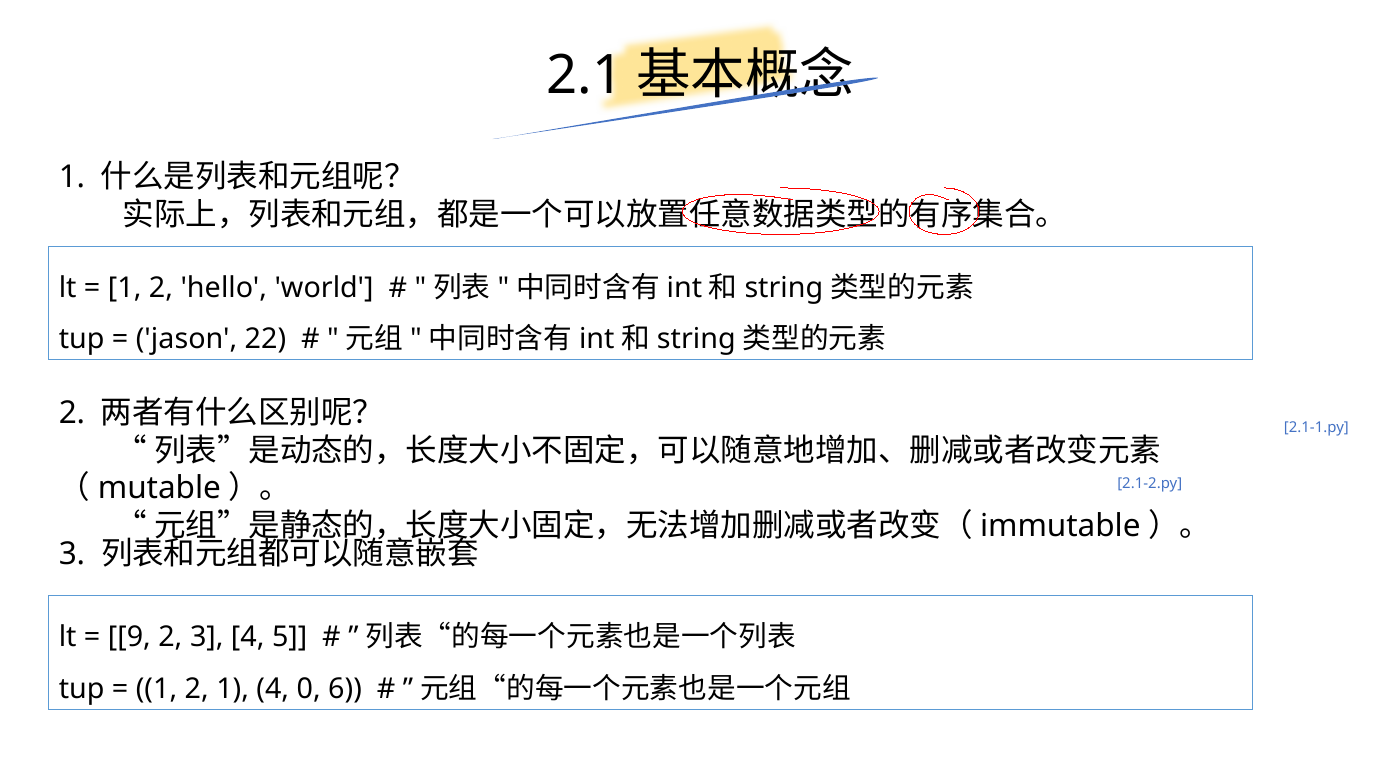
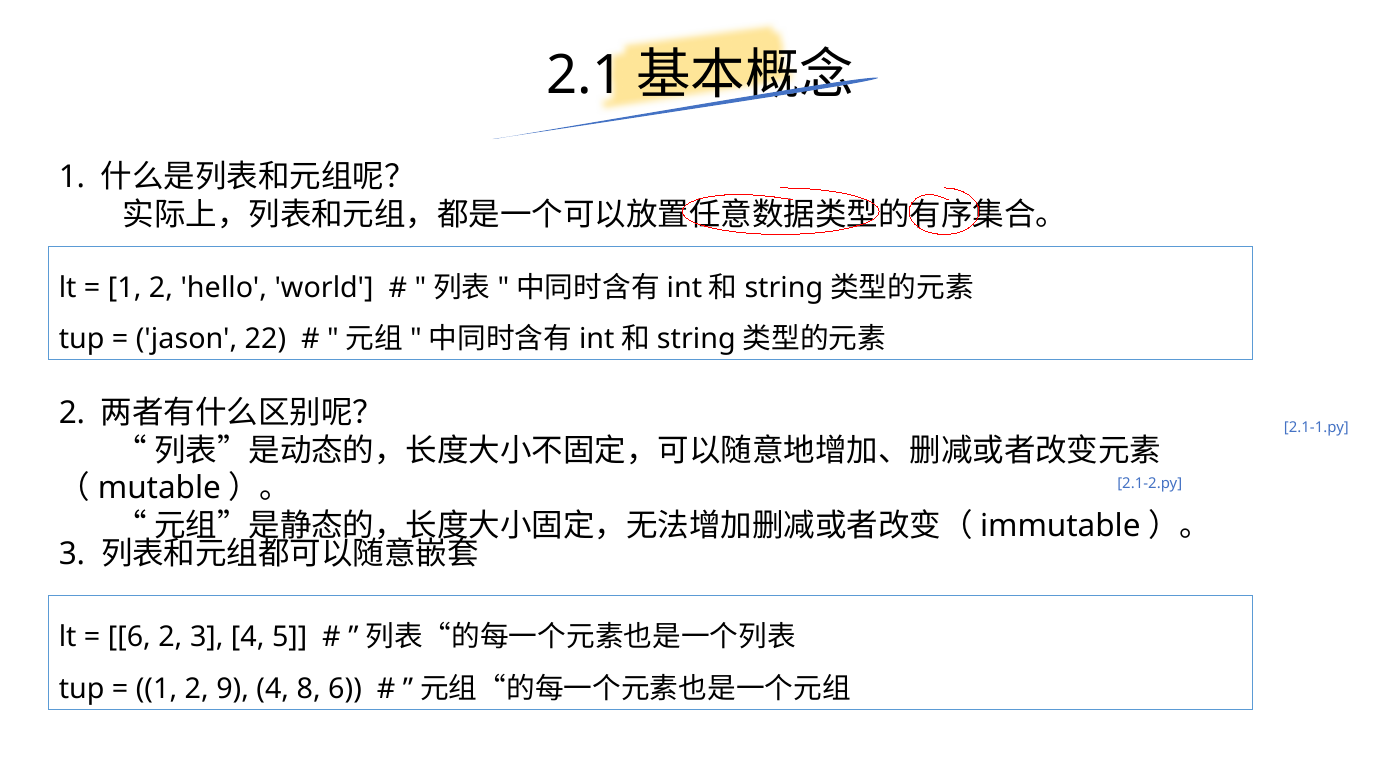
9: 9 -> 6 (129, 637)
2 1: 1 -> 9 (233, 689)
0: 0 -> 8 (309, 689)
